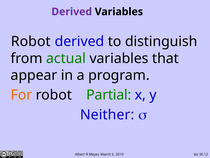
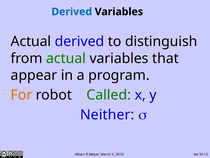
Derived colour: purple -> blue (72, 12)
Robot: Robot -> Actual (31, 41)
Partial: Partial -> Called (109, 95)
